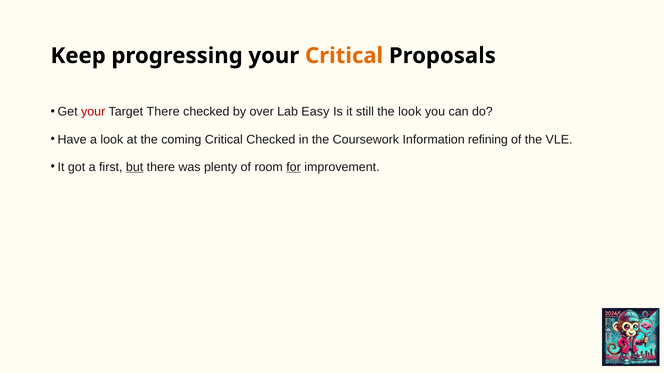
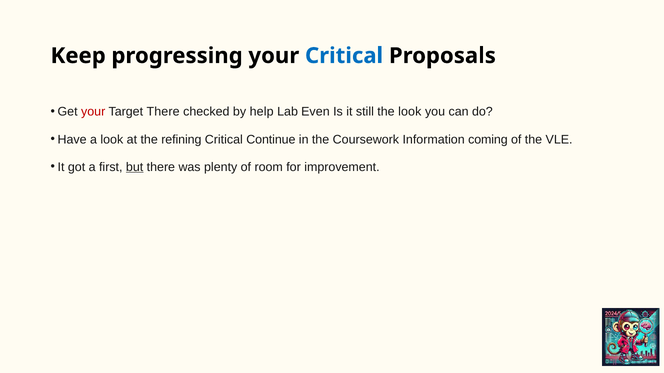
Critical colour: orange -> blue (344, 56)
over: over -> help (262, 112)
Easy: Easy -> Even (315, 112)
coming: coming -> refining (181, 140)
Critical Checked: Checked -> Continue (271, 140)
refining: refining -> coming (488, 140)
for underline: present -> none (294, 167)
